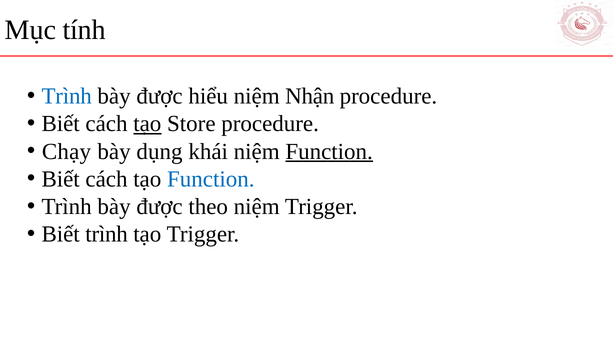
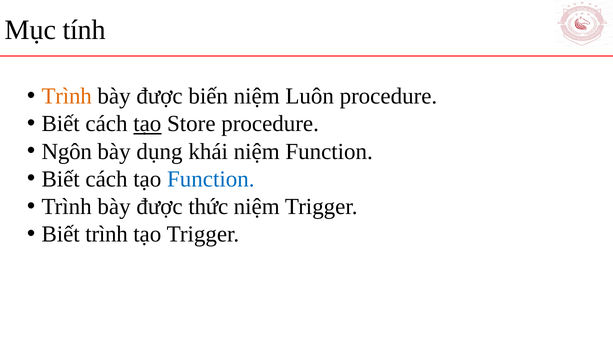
Trình colour: blue -> orange (67, 96)
hiểu: hiểu -> biến (208, 96)
Nhận: Nhận -> Luôn (310, 96)
Chạy: Chạy -> Ngôn (67, 151)
Function underline: present -> none (329, 151)
theo: theo -> thức (208, 207)
